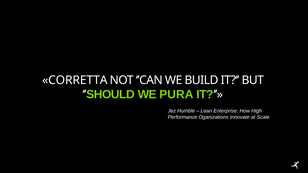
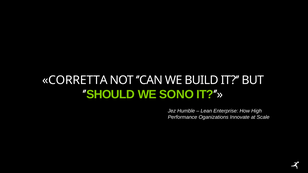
PURA: PURA -> SONO (177, 95)
